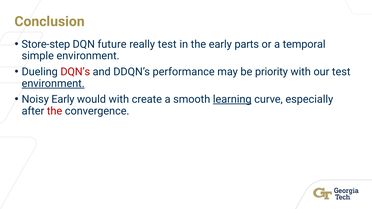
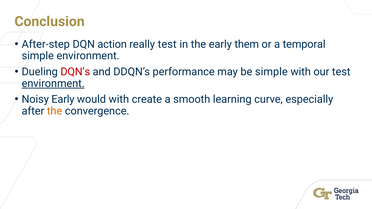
Store-step: Store-step -> After-step (46, 44)
future: future -> action (112, 44)
parts: parts -> them (247, 44)
be priority: priority -> simple (271, 72)
learning underline: present -> none (232, 99)
the colour: red -> orange (55, 111)
